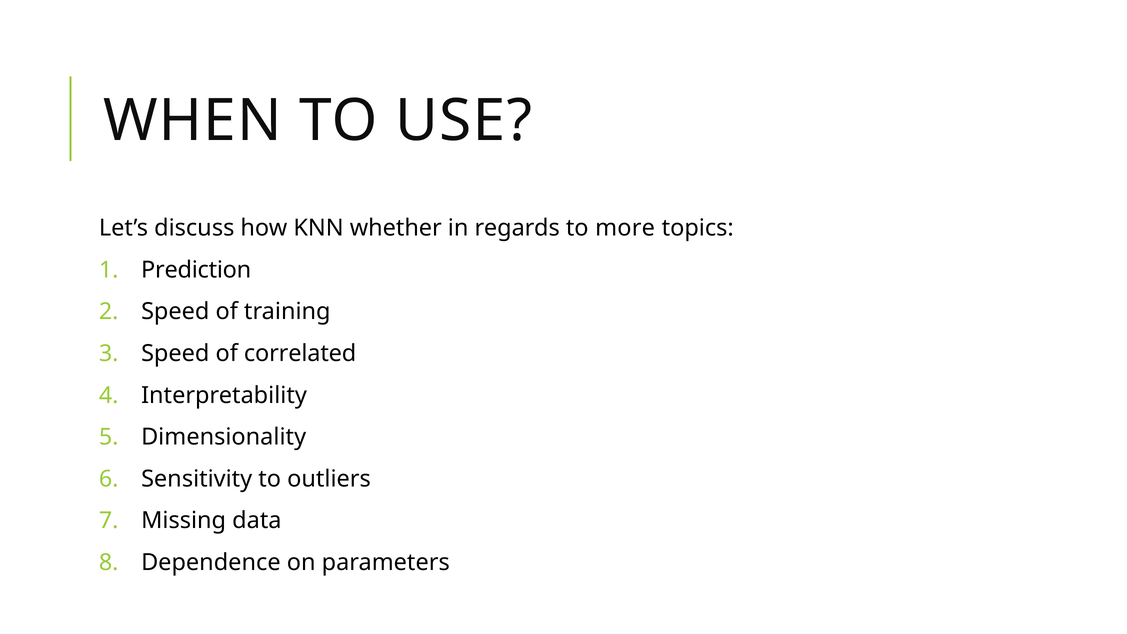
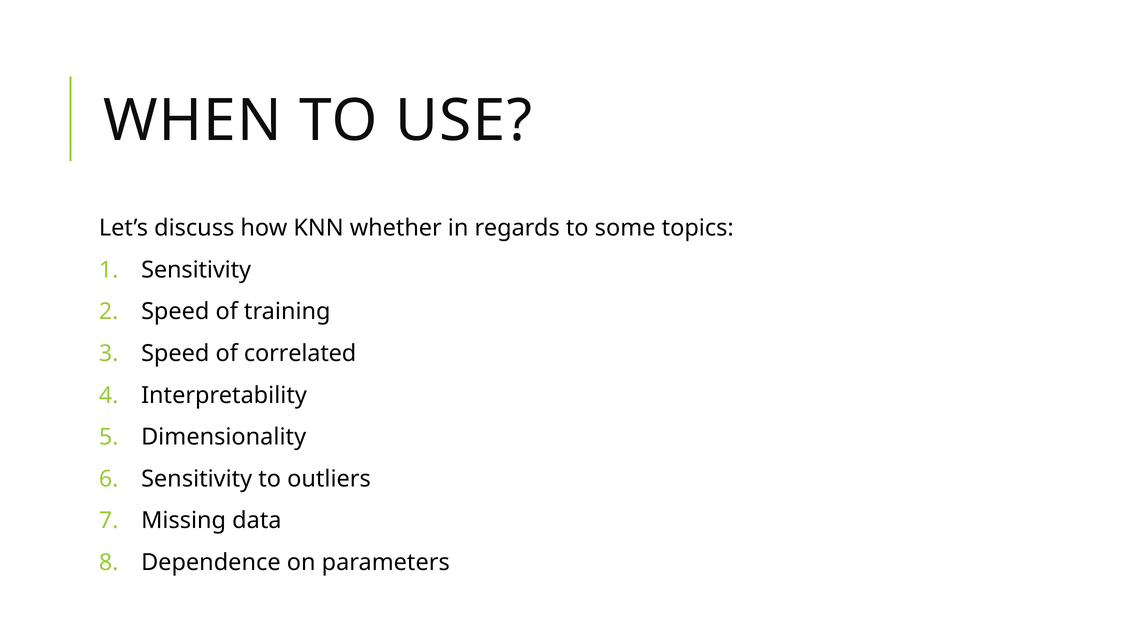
more: more -> some (625, 228)
Prediction: Prediction -> Sensitivity (196, 270)
